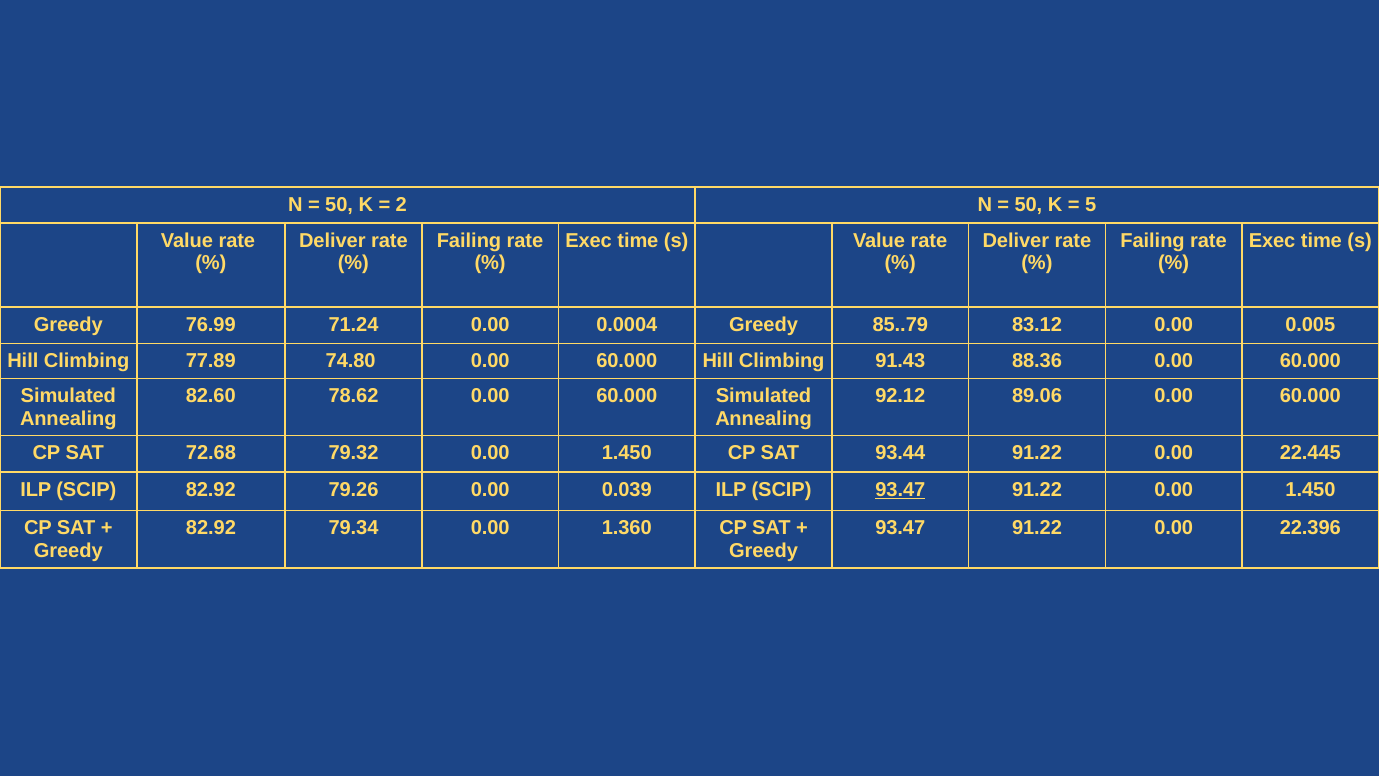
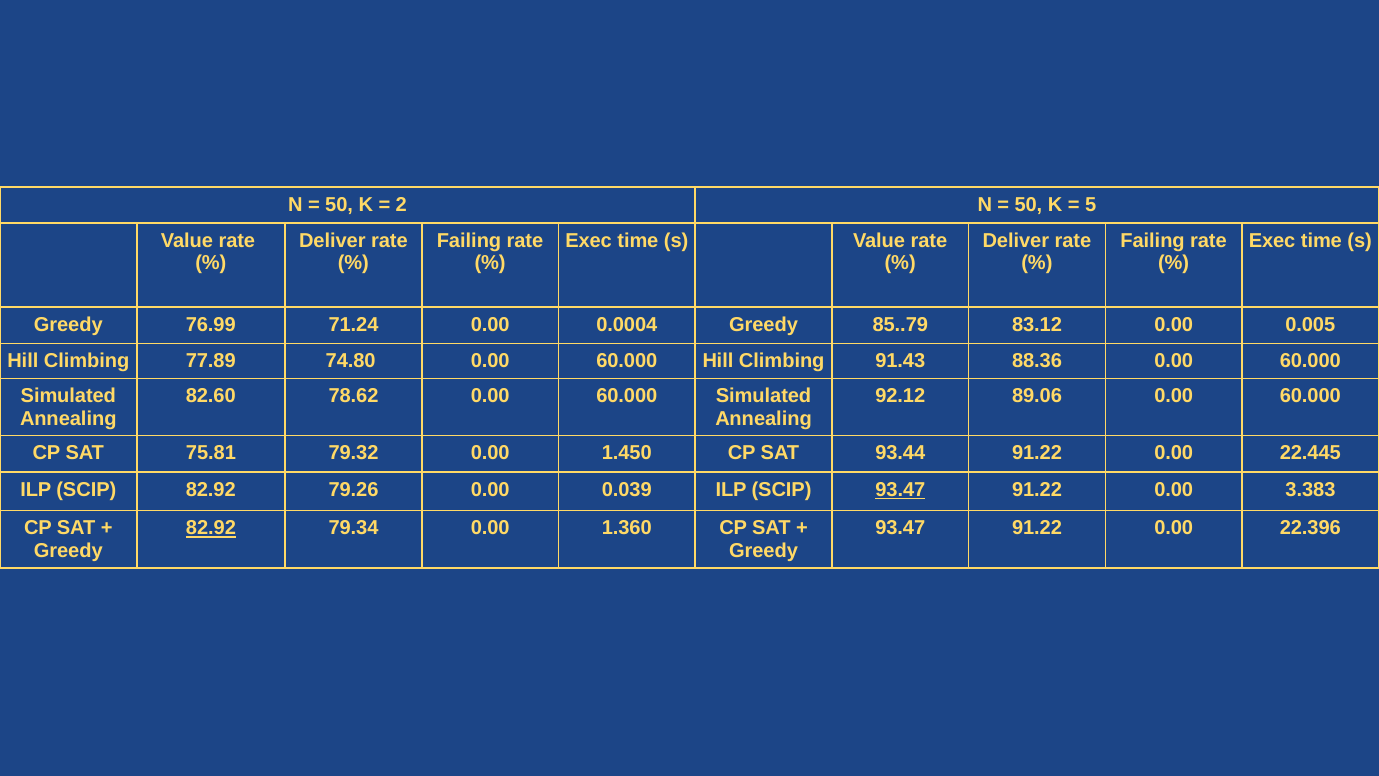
72.68: 72.68 -> 75.81 (211, 453)
91.22 0.00 1.450: 1.450 -> 3.383 (1310, 489)
82.92 underline: none -> present (211, 528)
